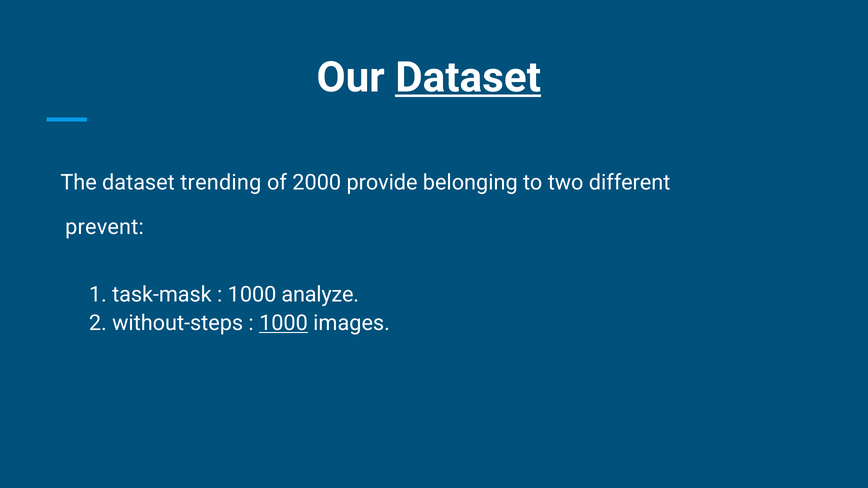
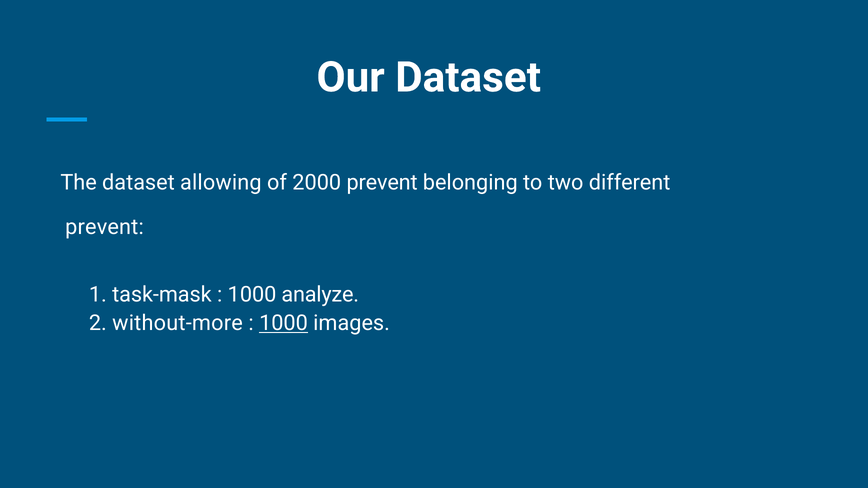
Dataset underline: present -> none (468, 78)
trending: trending -> allowing (221, 183)
2000 provide: provide -> prevent (382, 183)
without-steps: without-steps -> without-more (178, 323)
